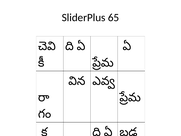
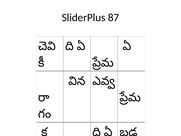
65: 65 -> 87 (114, 18)
